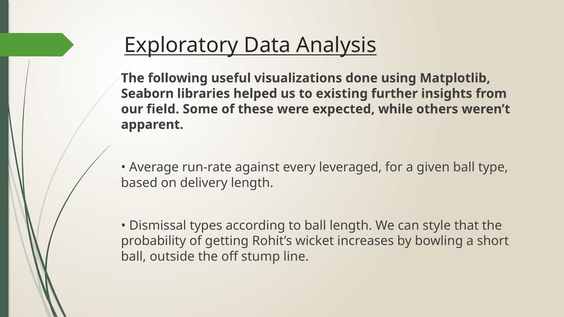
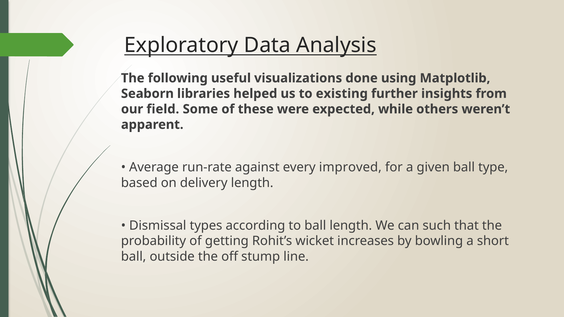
leveraged: leveraged -> improved (350, 167)
style: style -> such (437, 226)
